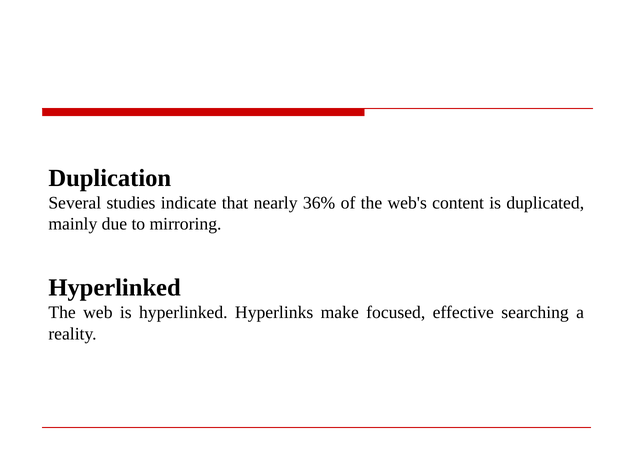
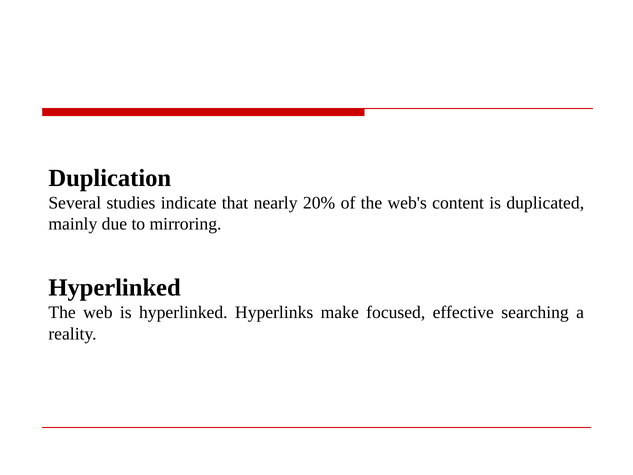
36%: 36% -> 20% (319, 203)
